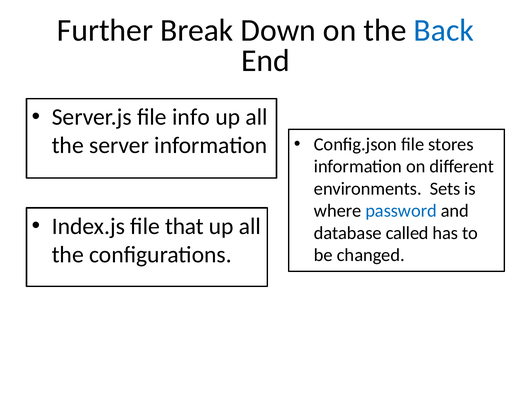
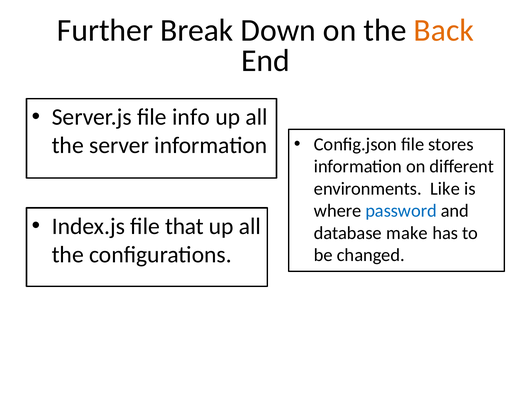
Back colour: blue -> orange (444, 30)
Sets: Sets -> Like (445, 188)
called: called -> make (407, 233)
